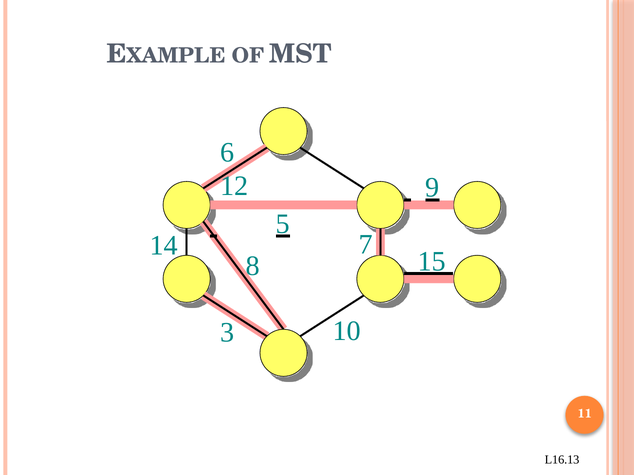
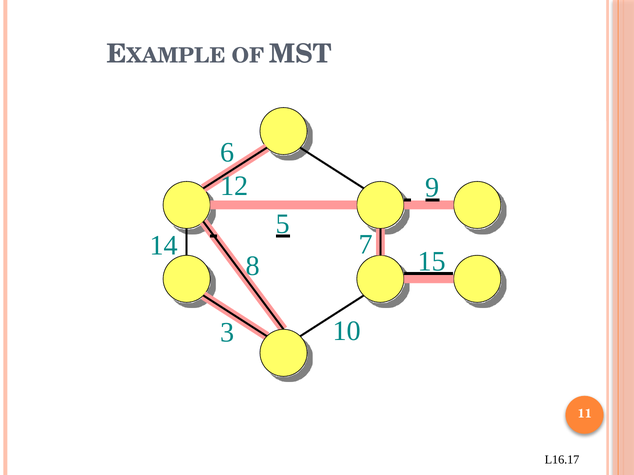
L16.13: L16.13 -> L16.17 (562, 460)
